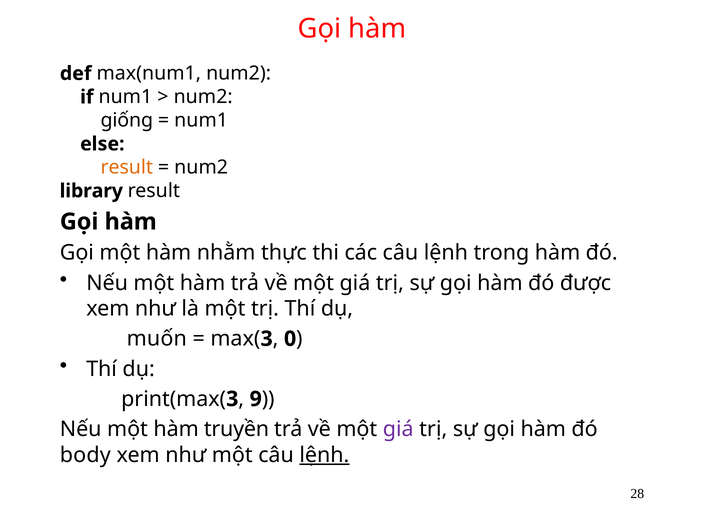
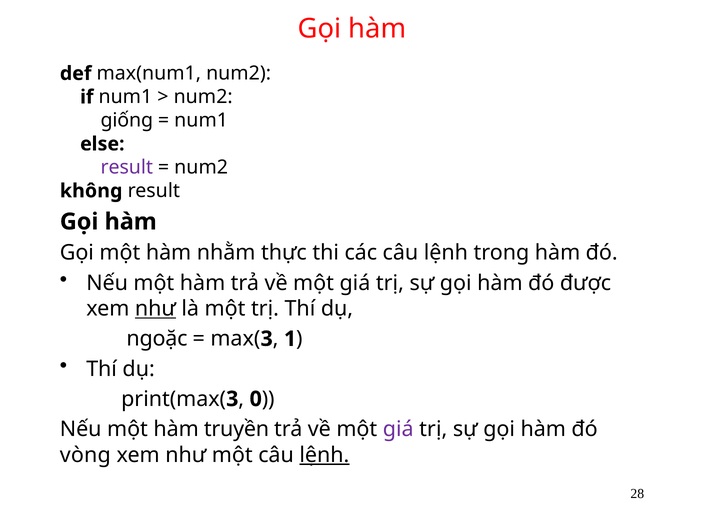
result colour: orange -> purple (127, 167)
library: library -> không (91, 191)
như underline: none -> present (155, 309)
muốn: muốn -> ngoặc (157, 339)
0: 0 -> 1 (290, 339)
9: 9 -> 0 (256, 399)
body: body -> vòng (85, 455)
